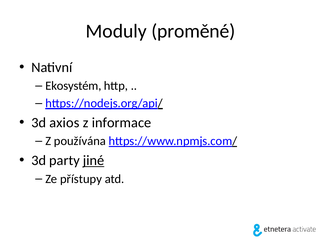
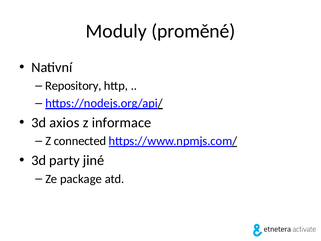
Ekosystém: Ekosystém -> Repository (73, 86)
používána: používána -> connected (80, 141)
jiné underline: present -> none (94, 160)
přístupy: přístupy -> package (81, 179)
